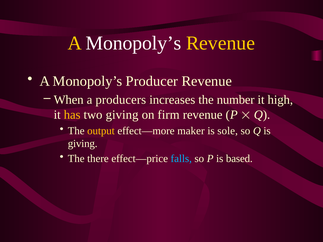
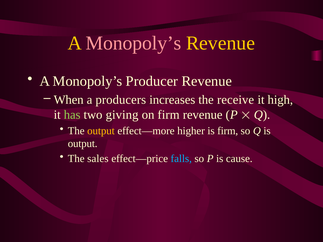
Monopoly’s colour: white -> pink (133, 43)
number: number -> receive (236, 100)
has colour: yellow -> light green (72, 115)
maker: maker -> higher (191, 131)
is sole: sole -> firm (228, 131)
giving: giving -> output (83, 144)
there: there -> sales (98, 159)
based: based -> cause (239, 159)
